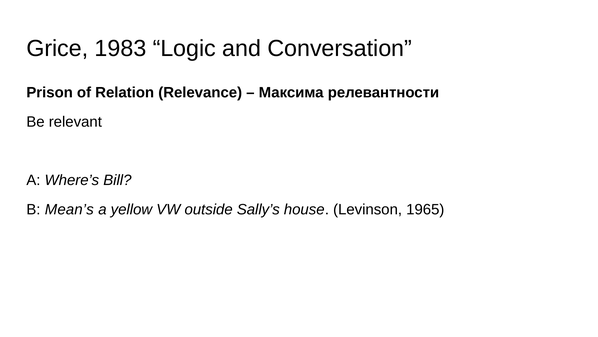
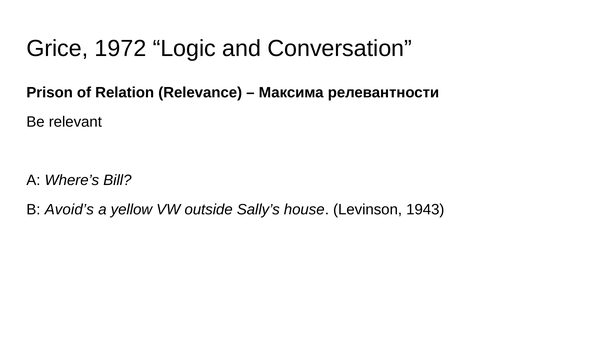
1983: 1983 -> 1972 (120, 48)
Mean’s: Mean’s -> Avoid’s (69, 209)
1965: 1965 -> 1943 (425, 209)
